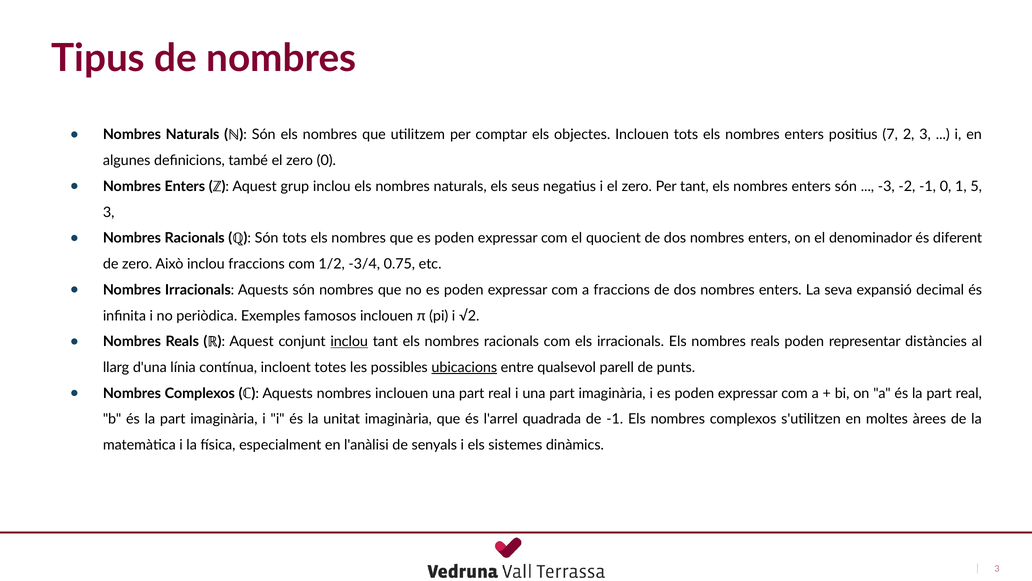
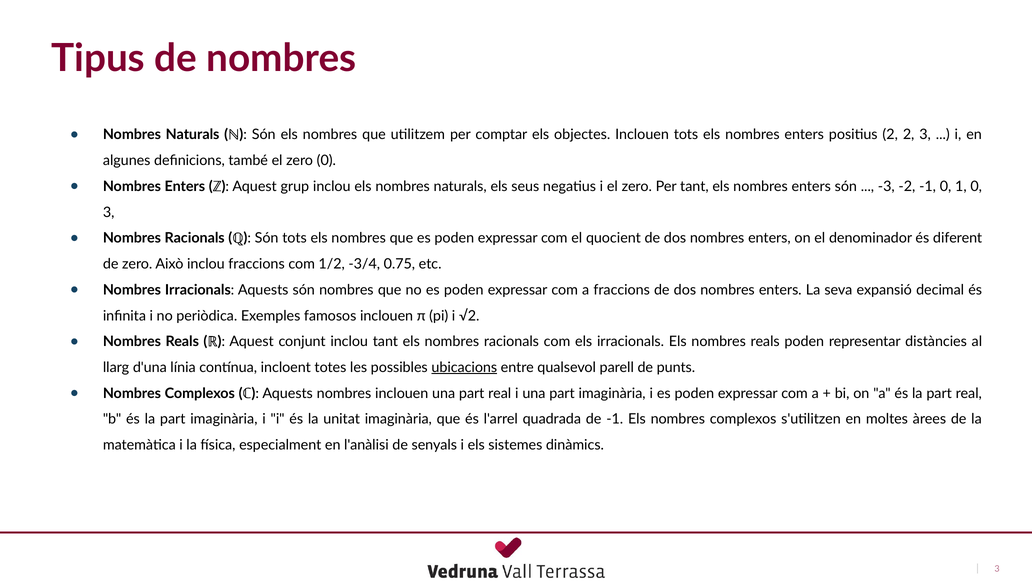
positius 7: 7 -> 2 (890, 135)
1 5: 5 -> 0 (976, 186)
inclou underline: present -> none (349, 341)
